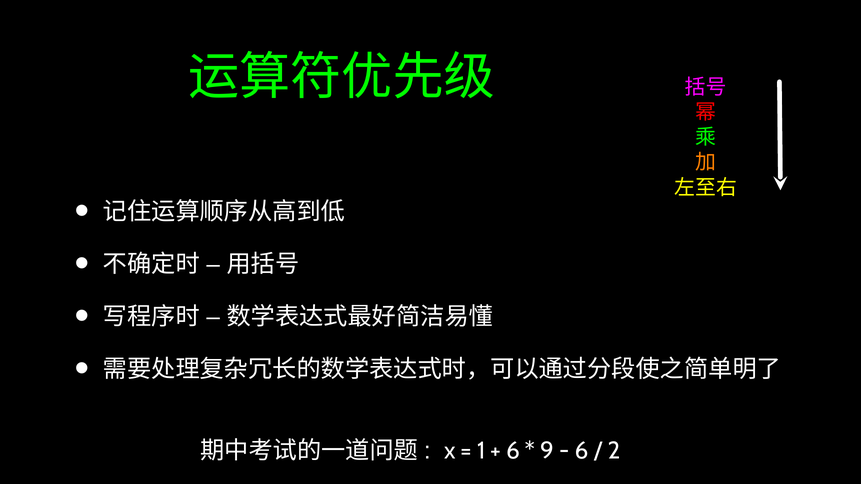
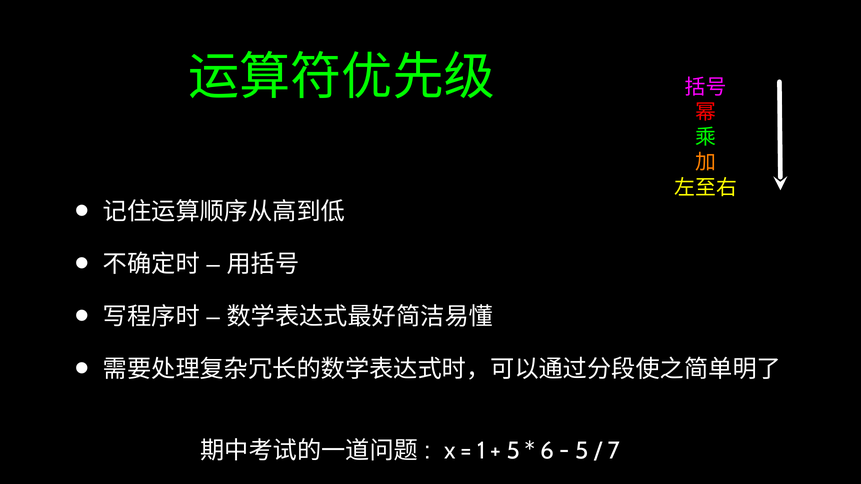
6: 6 -> 5 (513, 451)
9: 9 -> 6 (547, 451)
6: 6 -> 5 (582, 451)
2: 2 -> 7 (614, 451)
